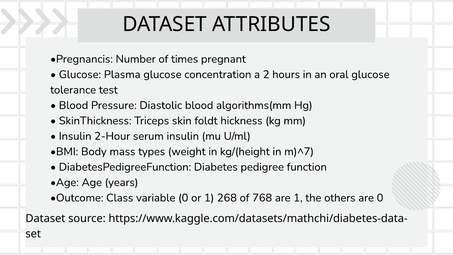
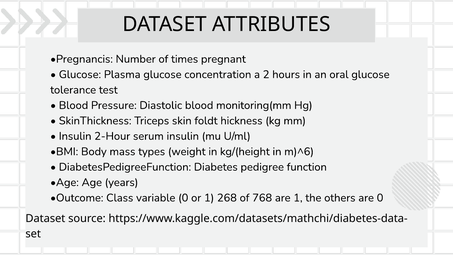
algorithms(mm: algorithms(mm -> monitoring(mm (254, 105)
m)^7: m)^7 -> m)^6 (299, 151)
